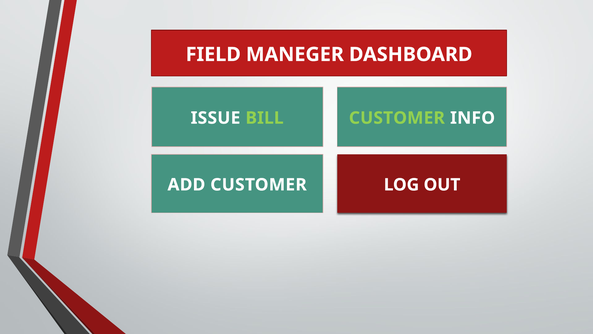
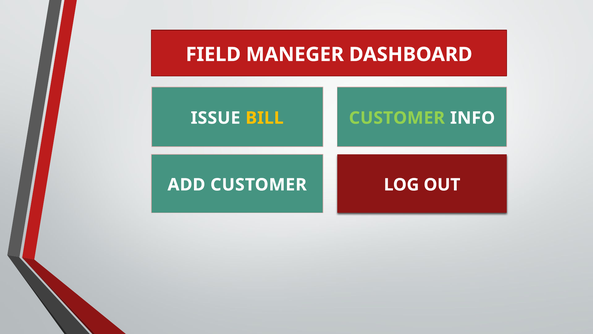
BILL colour: light green -> yellow (265, 118)
